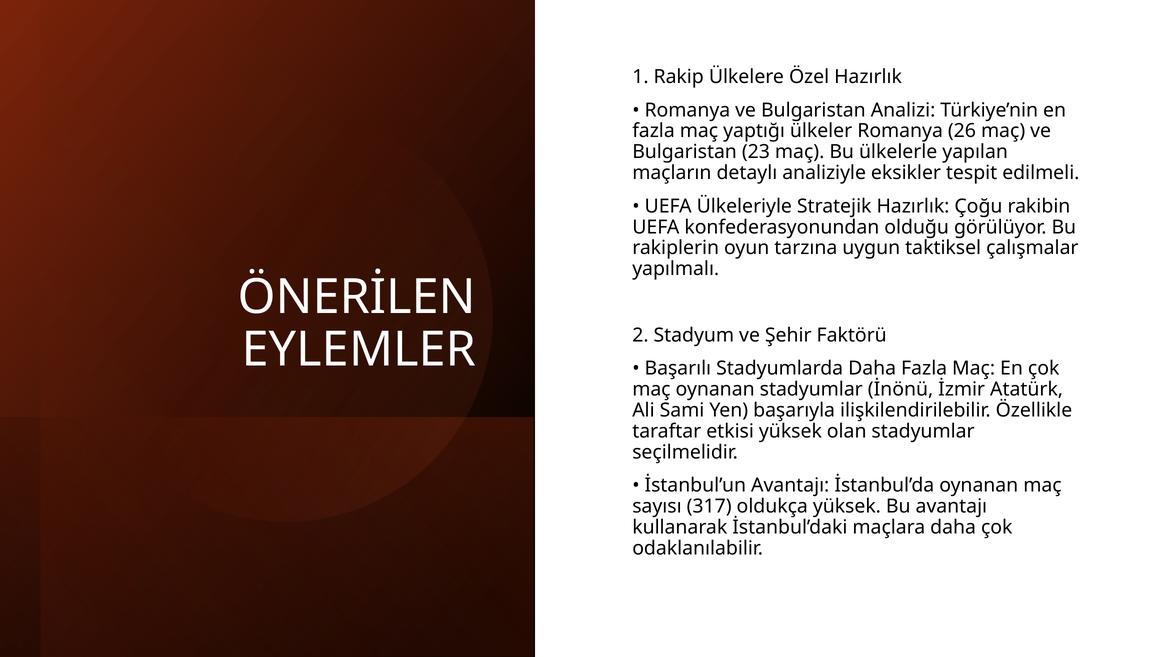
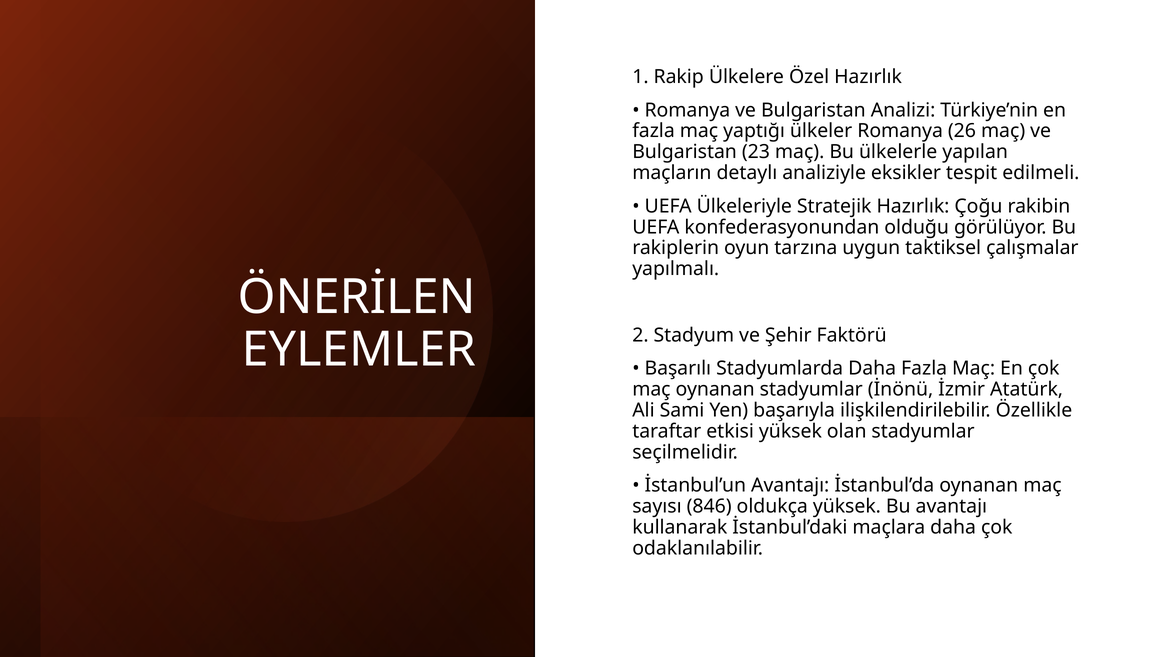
317: 317 -> 846 (709, 507)
